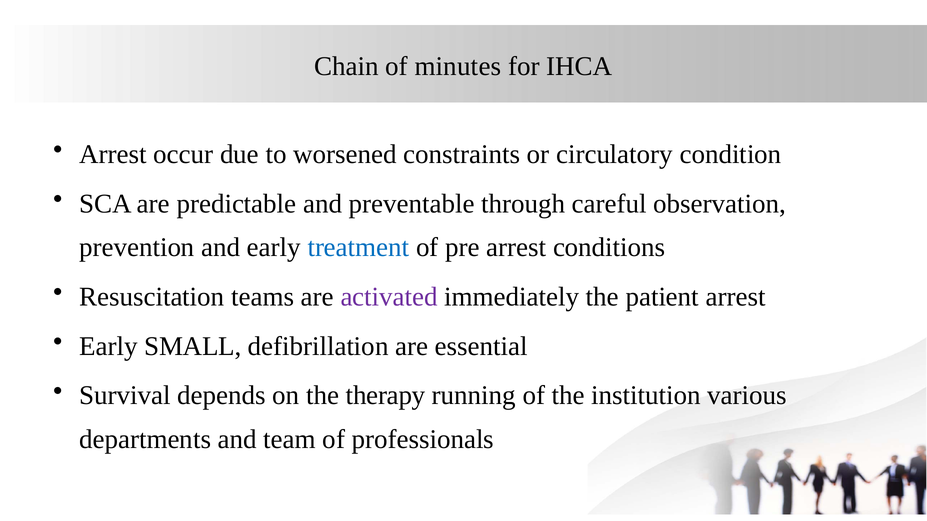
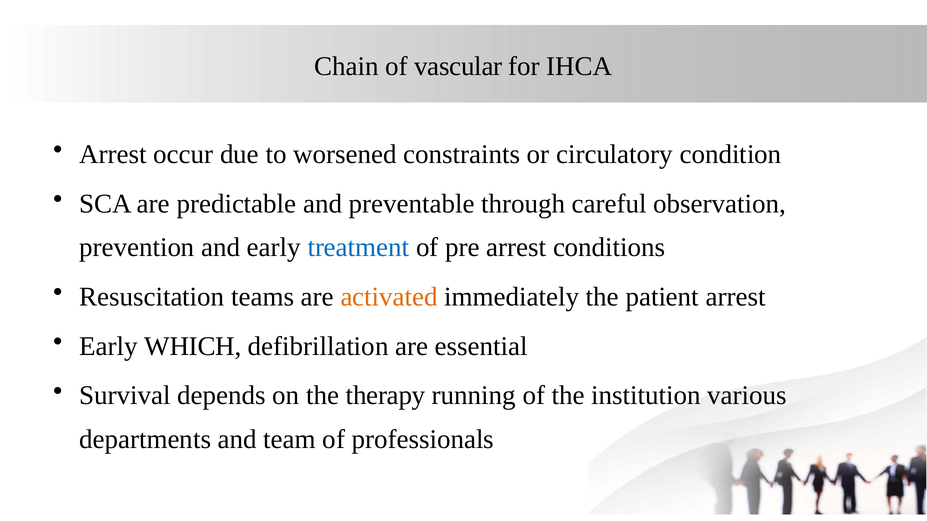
minutes: minutes -> vascular (458, 66)
activated colour: purple -> orange (389, 297)
SMALL: SMALL -> WHICH (193, 347)
